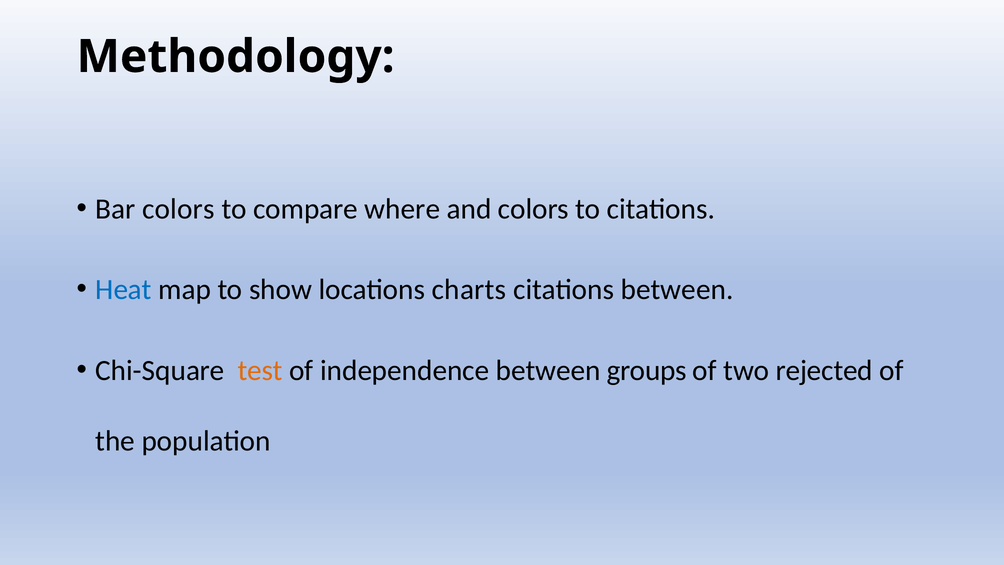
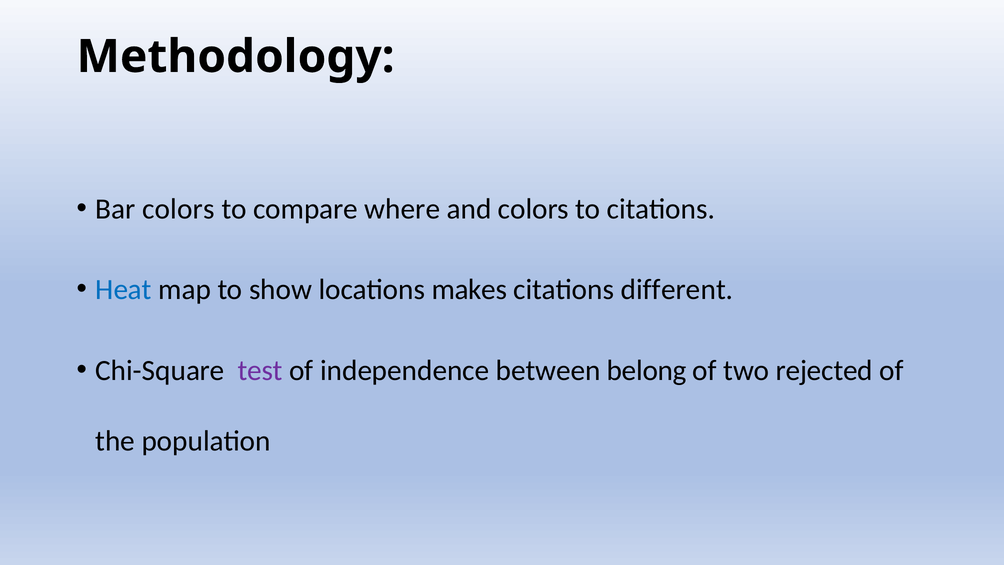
charts: charts -> makes (469, 290)
citations between: between -> different (677, 290)
test colour: orange -> purple (260, 370)
groups: groups -> belong (647, 370)
